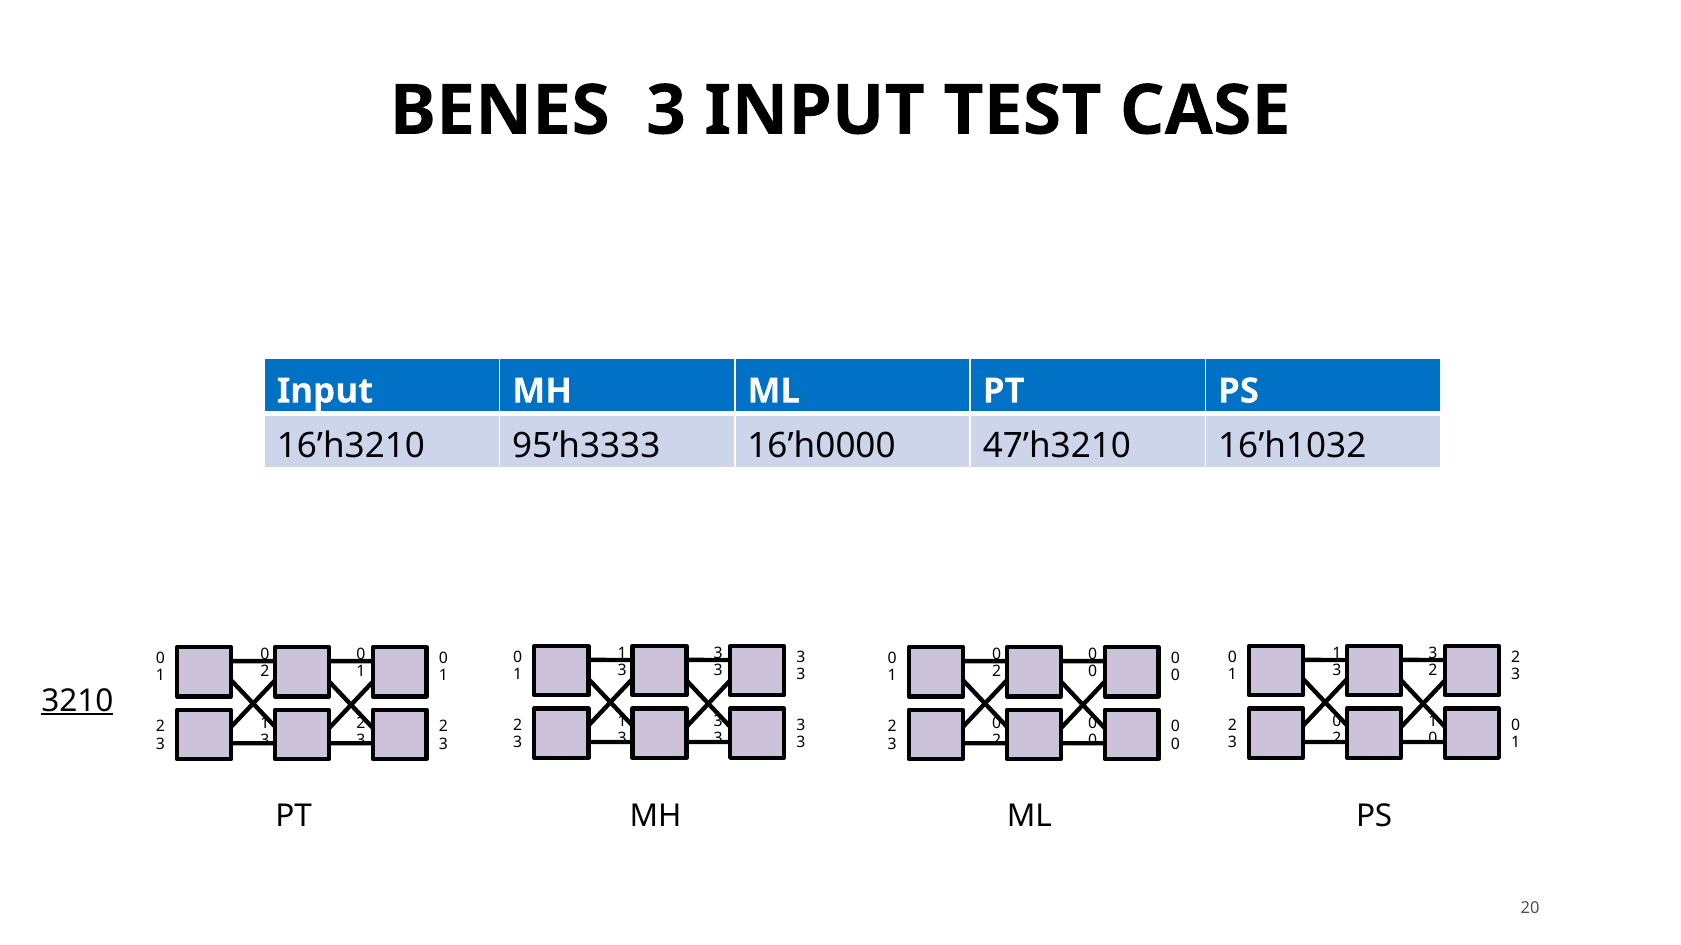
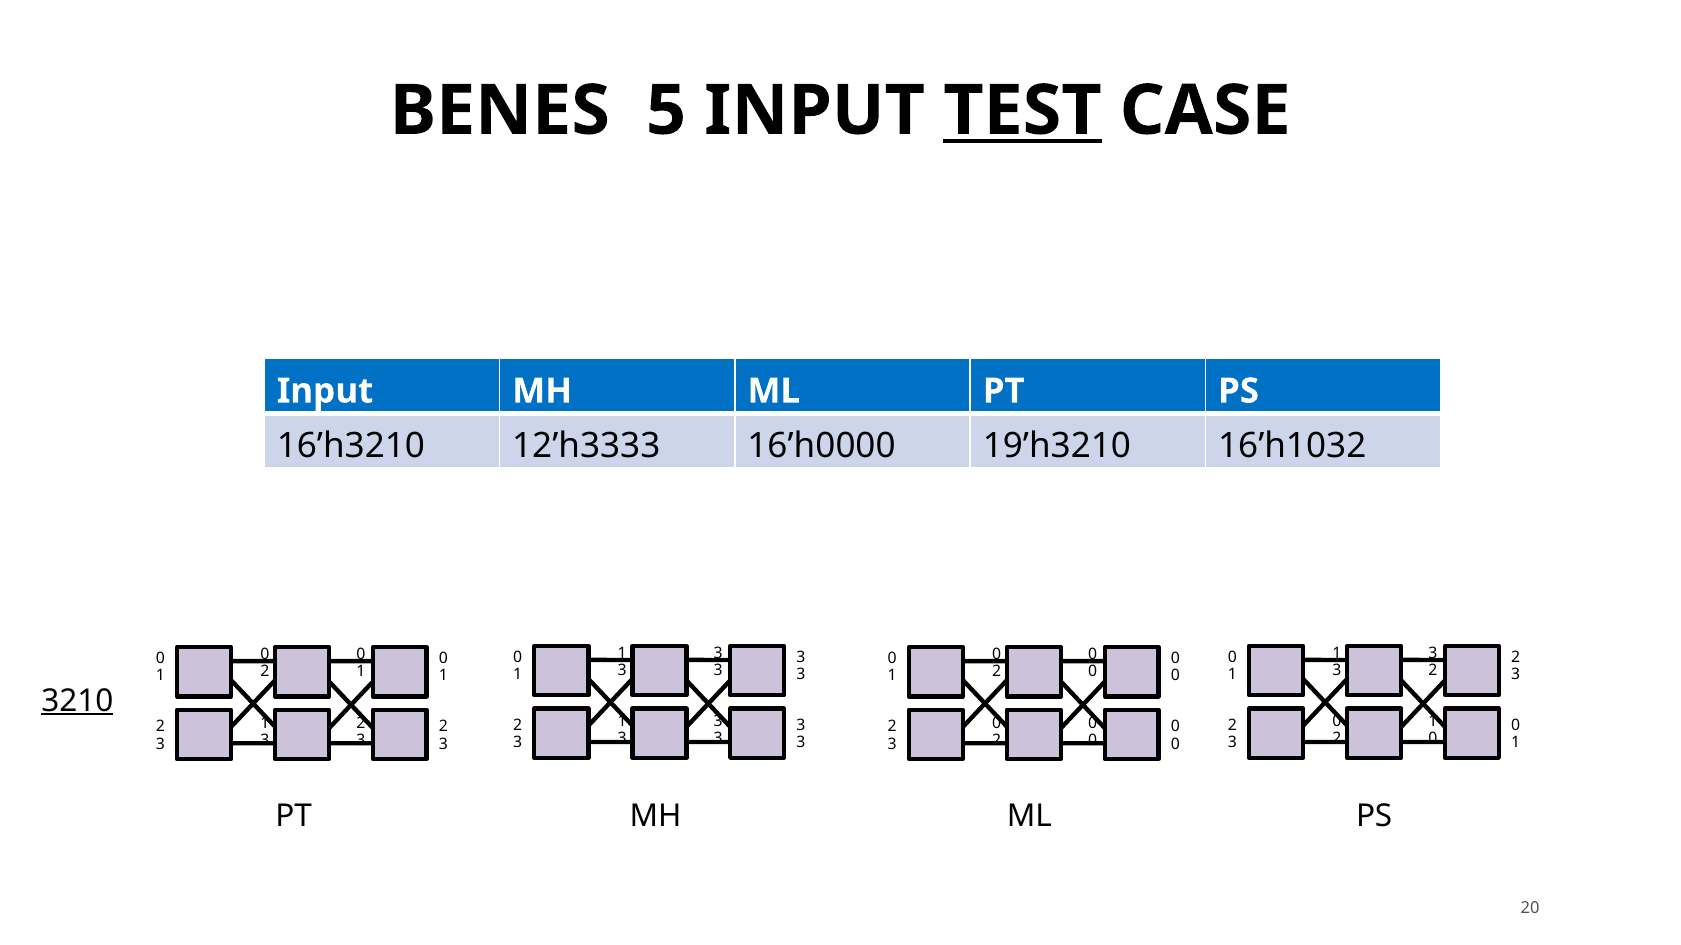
BENES 3: 3 -> 5 (666, 111)
TEST underline: none -> present (1022, 111)
95’h3333: 95’h3333 -> 12’h3333 (586, 446)
47’h3210: 47’h3210 -> 19’h3210 (1057, 446)
